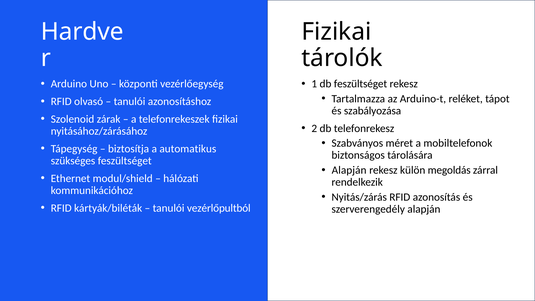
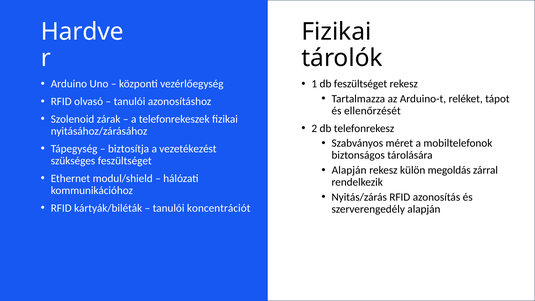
szabályozása: szabályozása -> ellenőrzését (372, 111)
automatikus: automatikus -> vezetékezést (188, 149)
vezérlőpultból: vezérlőpultból -> koncentrációt (219, 208)
